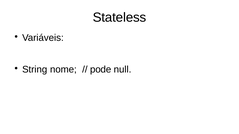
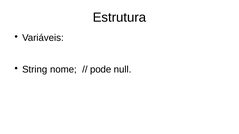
Stateless: Stateless -> Estrutura (119, 17)
